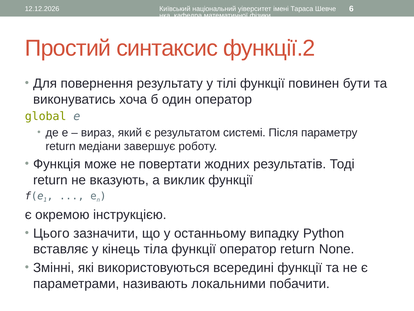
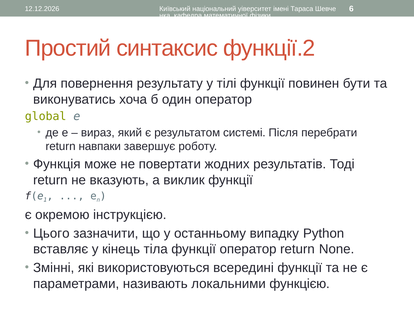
параметру: параметру -> перебрати (329, 132)
медіани: медіани -> навпаки (100, 146)
побачити: побачити -> функцією (300, 283)
